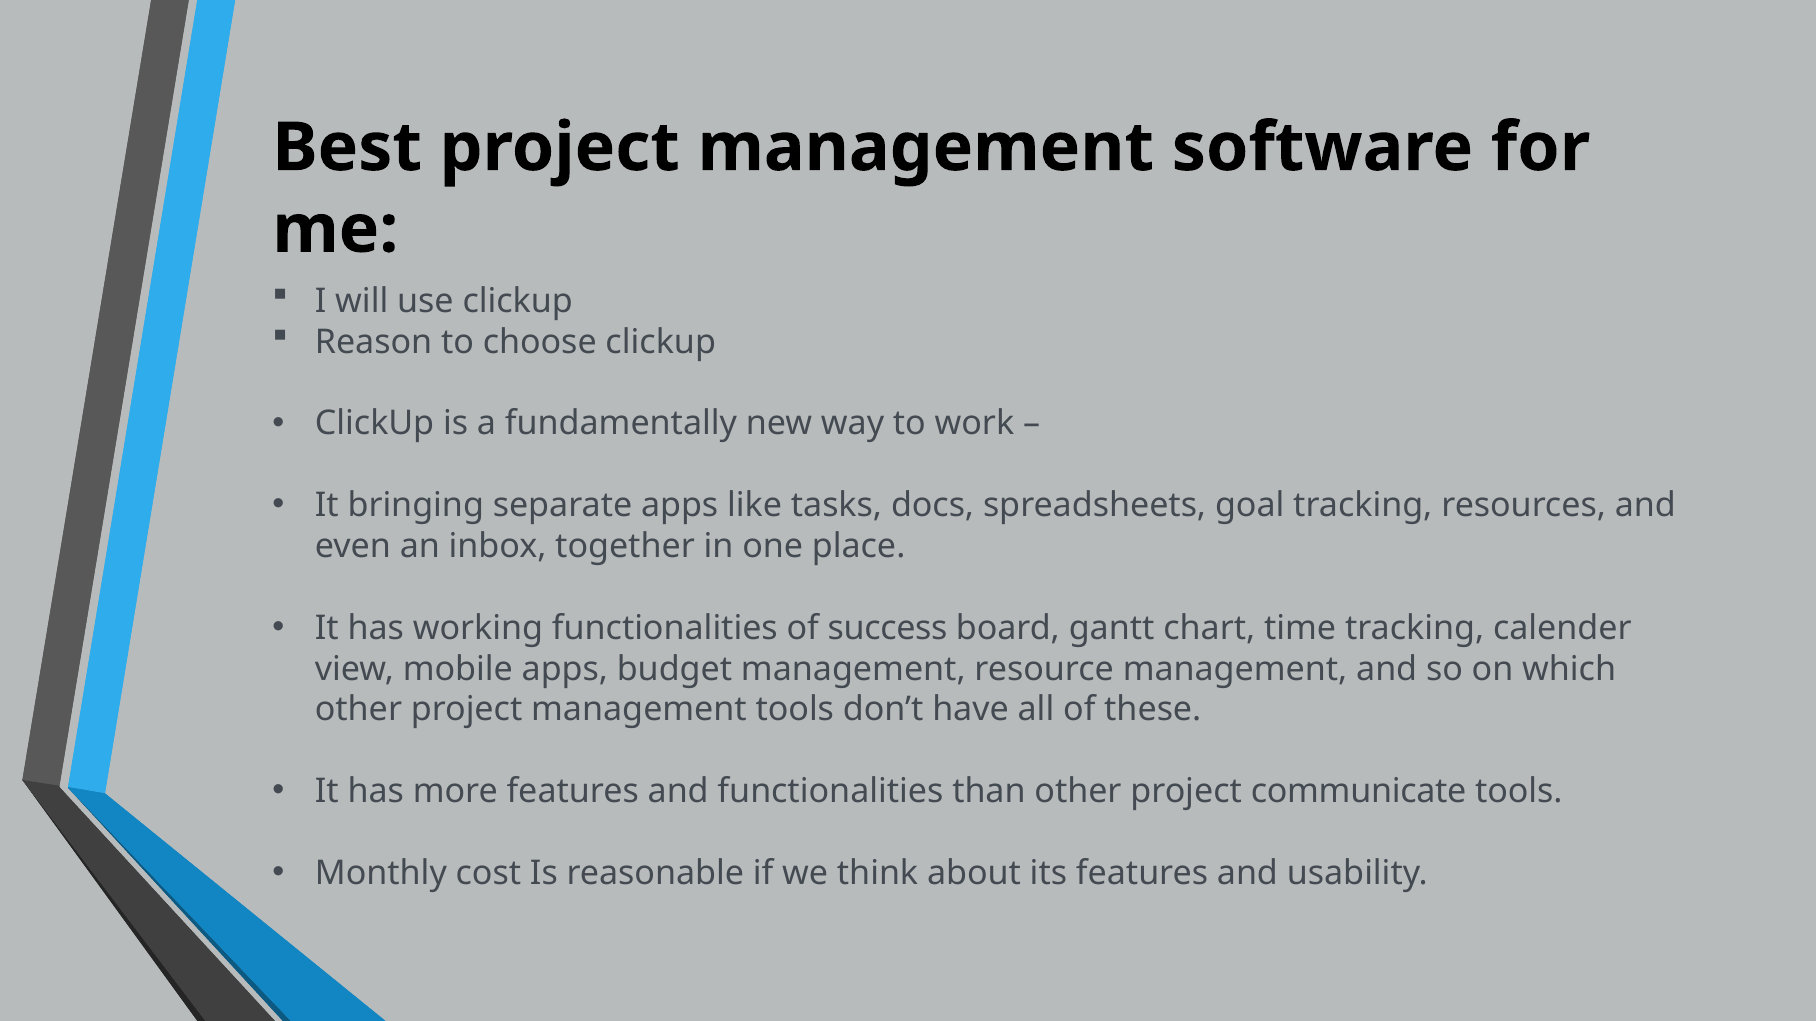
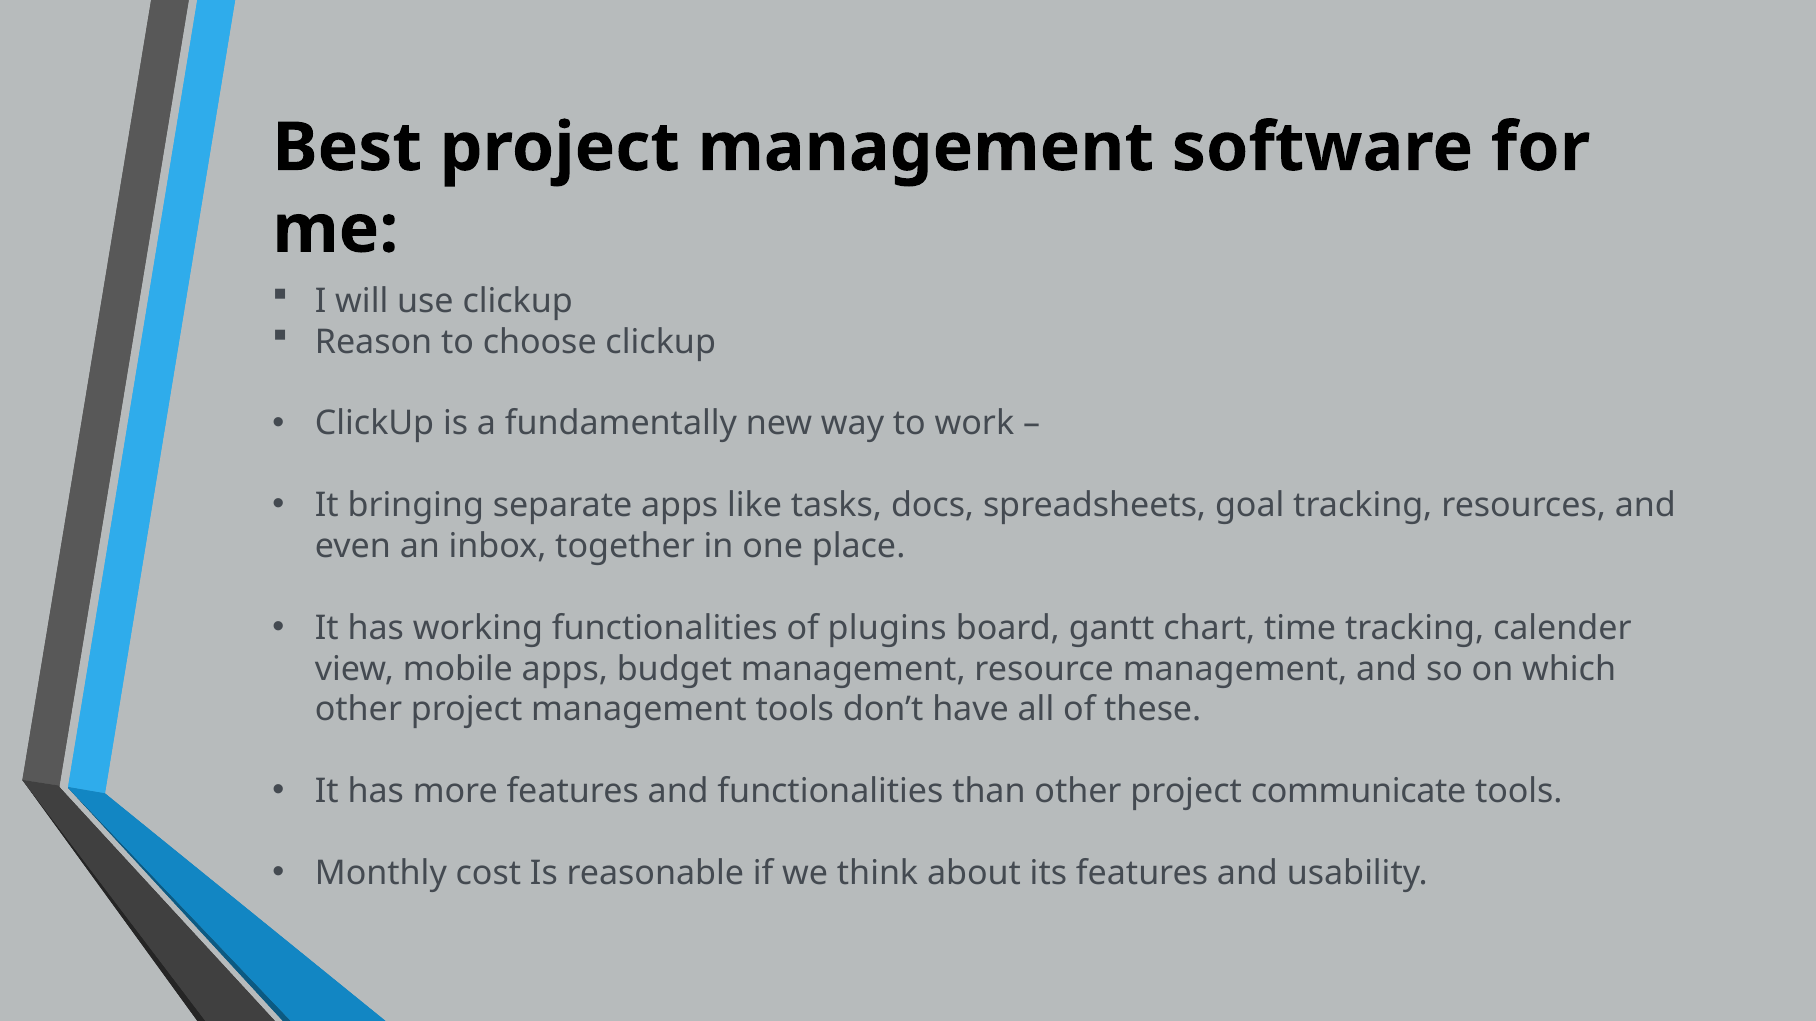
success: success -> plugins (887, 628)
